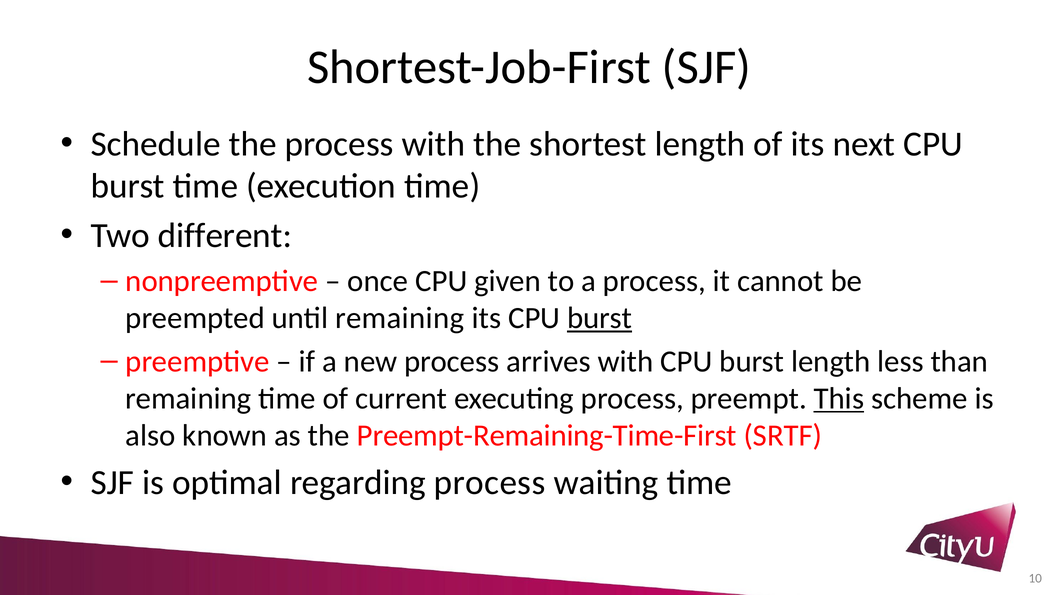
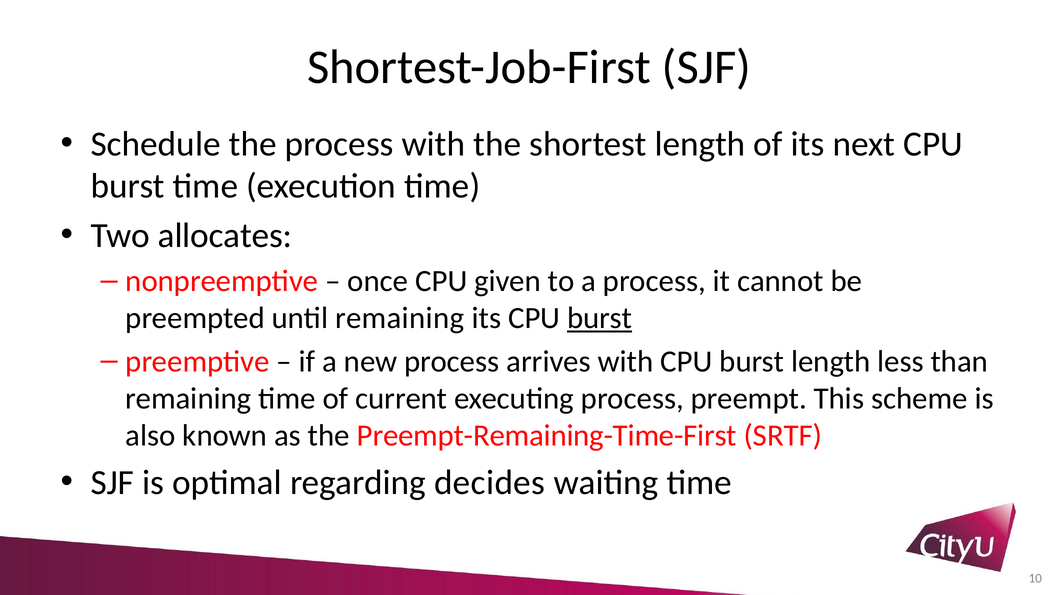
different: different -> allocates (225, 236)
This underline: present -> none (839, 399)
regarding process: process -> decides (490, 483)
